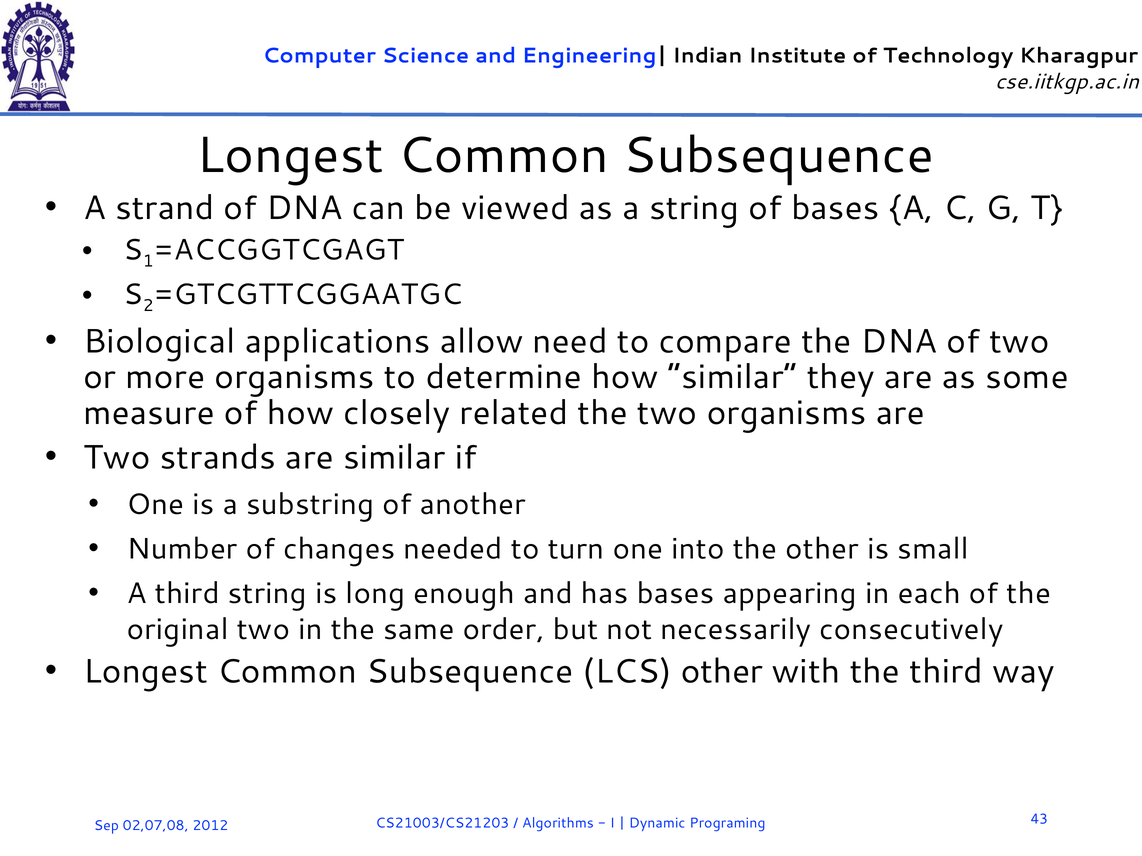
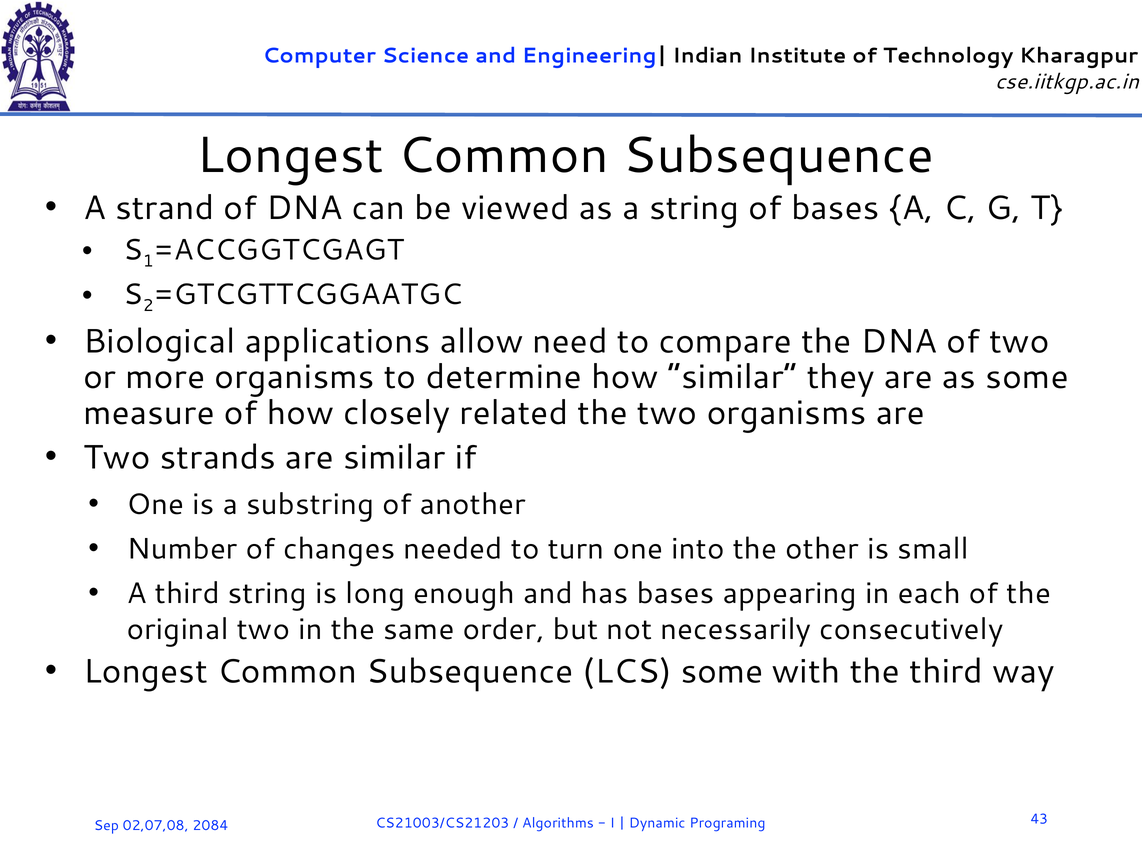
LCS other: other -> some (722, 672)
2012: 2012 -> 2084 (210, 826)
